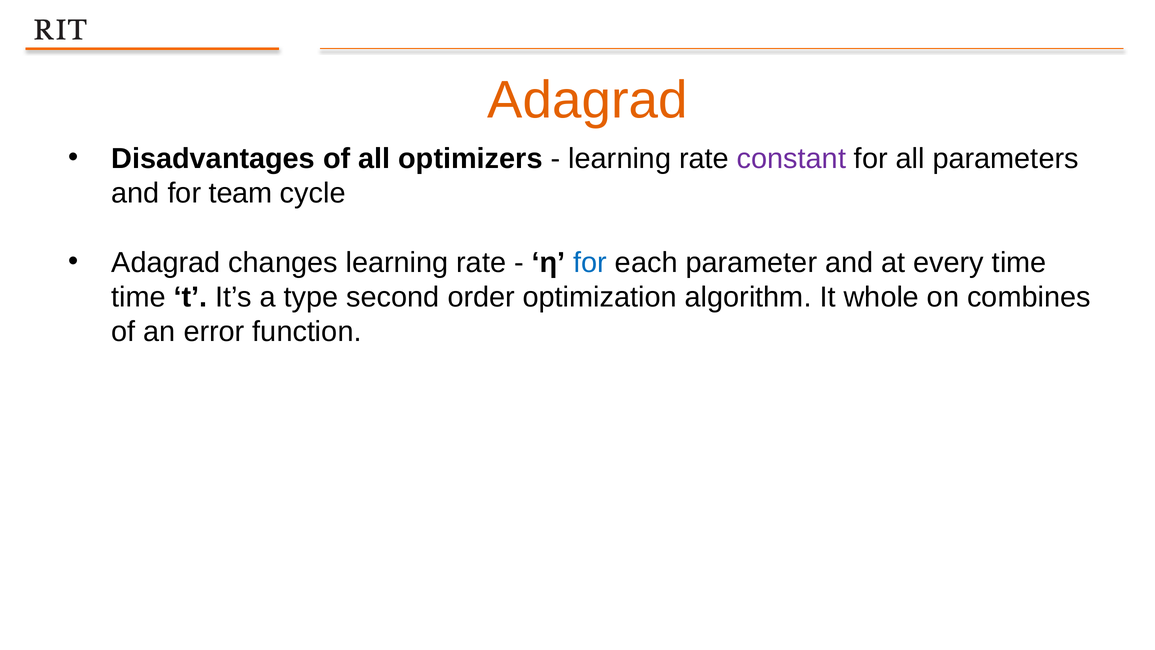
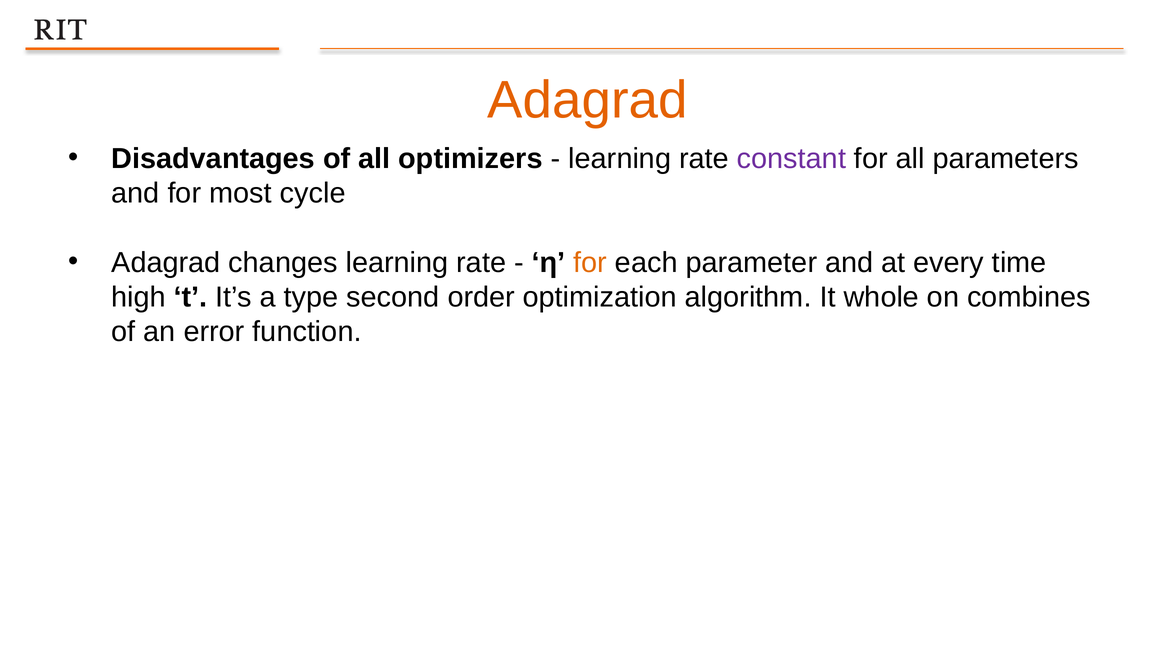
team: team -> most (241, 193)
for colour: blue -> orange (590, 262)
time: time -> high (139, 297)
